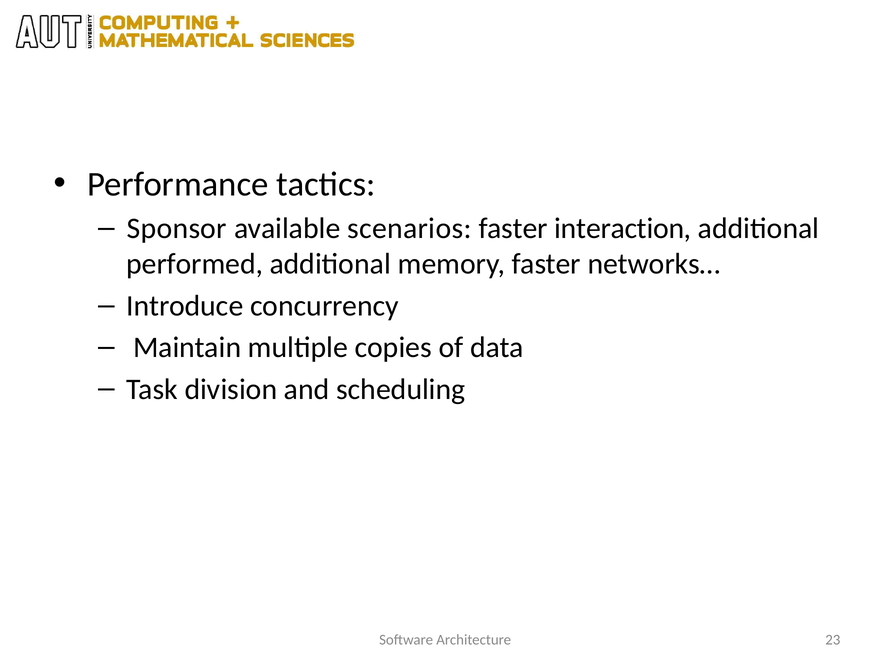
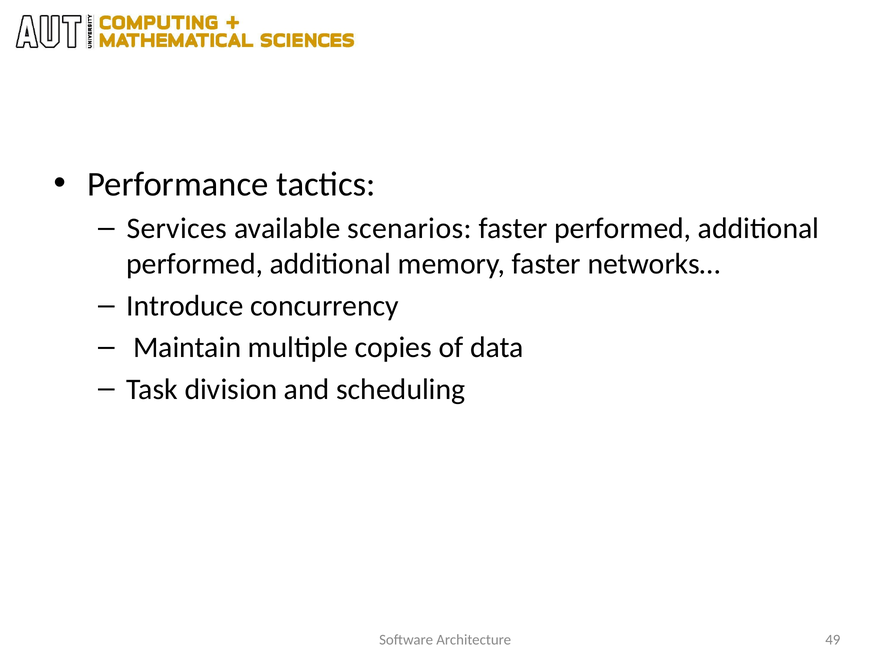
Sponsor: Sponsor -> Services (177, 229)
faster interaction: interaction -> performed (623, 229)
23: 23 -> 49 (833, 640)
